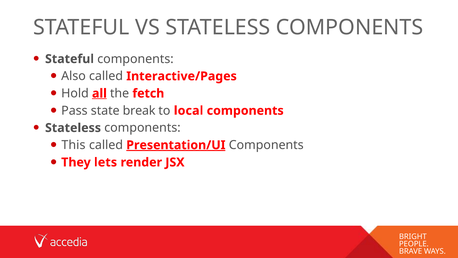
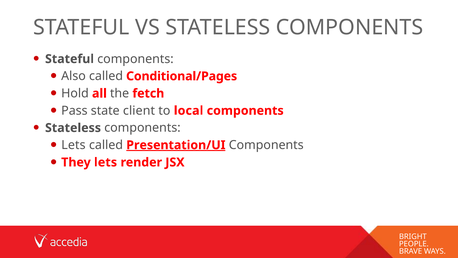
Interactive/Pages: Interactive/Pages -> Conditional/Pages (182, 76)
all underline: present -> none (99, 93)
break: break -> client (139, 111)
This: This -> Lets (73, 145)
